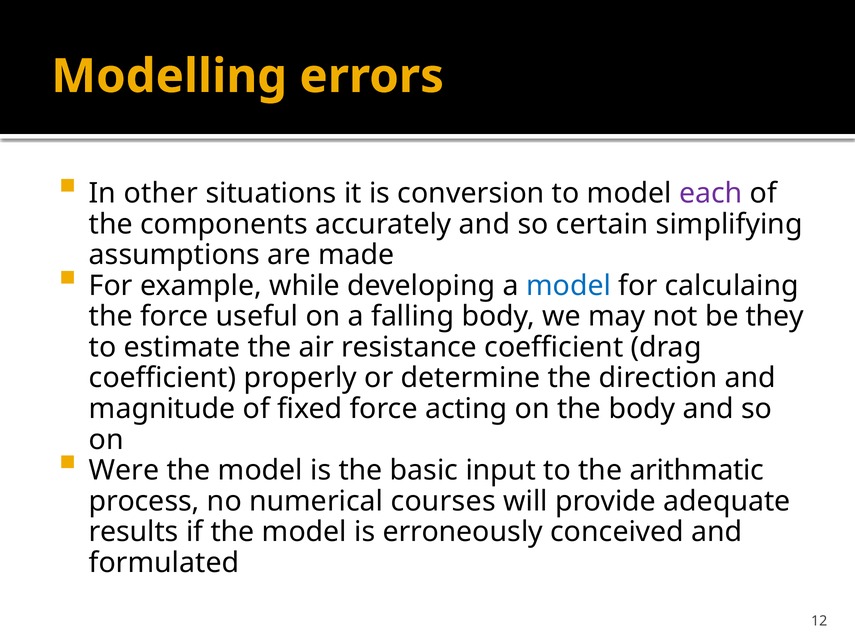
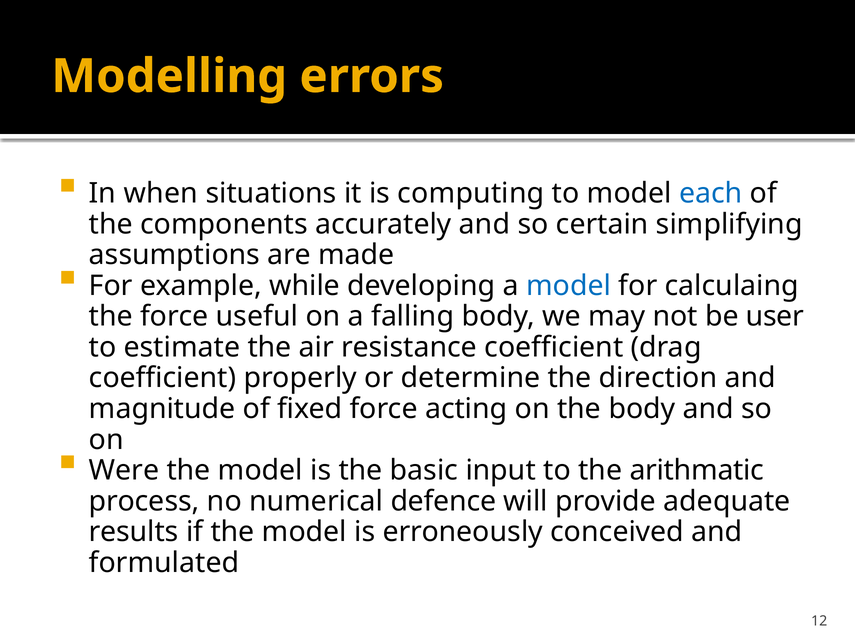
other: other -> when (161, 194)
conversion: conversion -> computing (471, 194)
each colour: purple -> blue (711, 194)
they: they -> user (775, 317)
courses: courses -> defence (443, 501)
